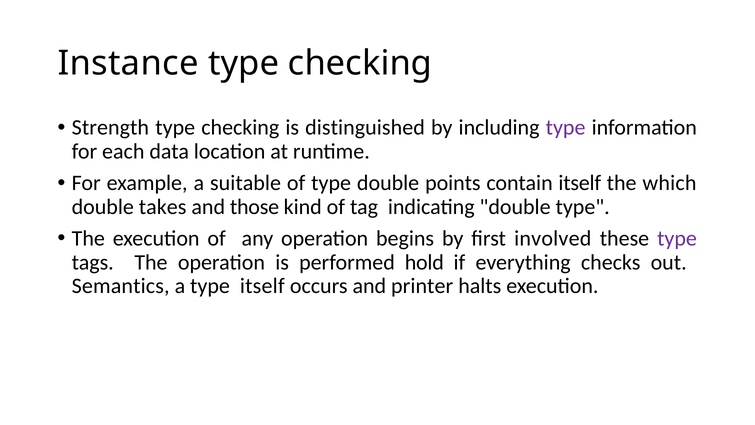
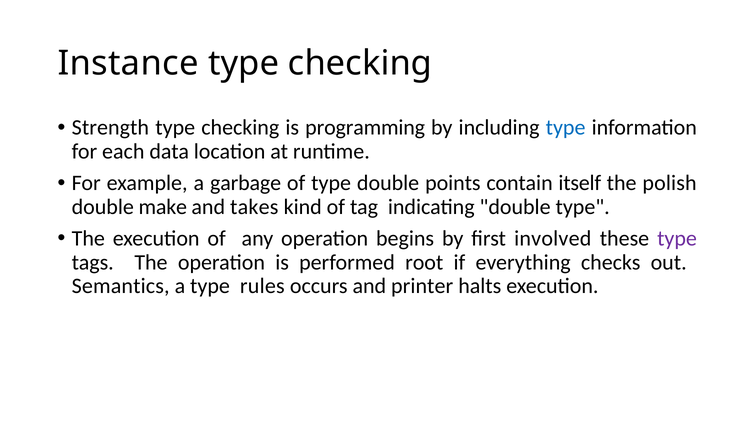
distinguished: distinguished -> programming (365, 128)
type colour: purple -> blue (566, 128)
suitable: suitable -> garbage (246, 183)
which: which -> polish (670, 183)
takes: takes -> make (163, 207)
those: those -> takes (254, 207)
hold: hold -> root (424, 262)
type itself: itself -> rules (262, 286)
